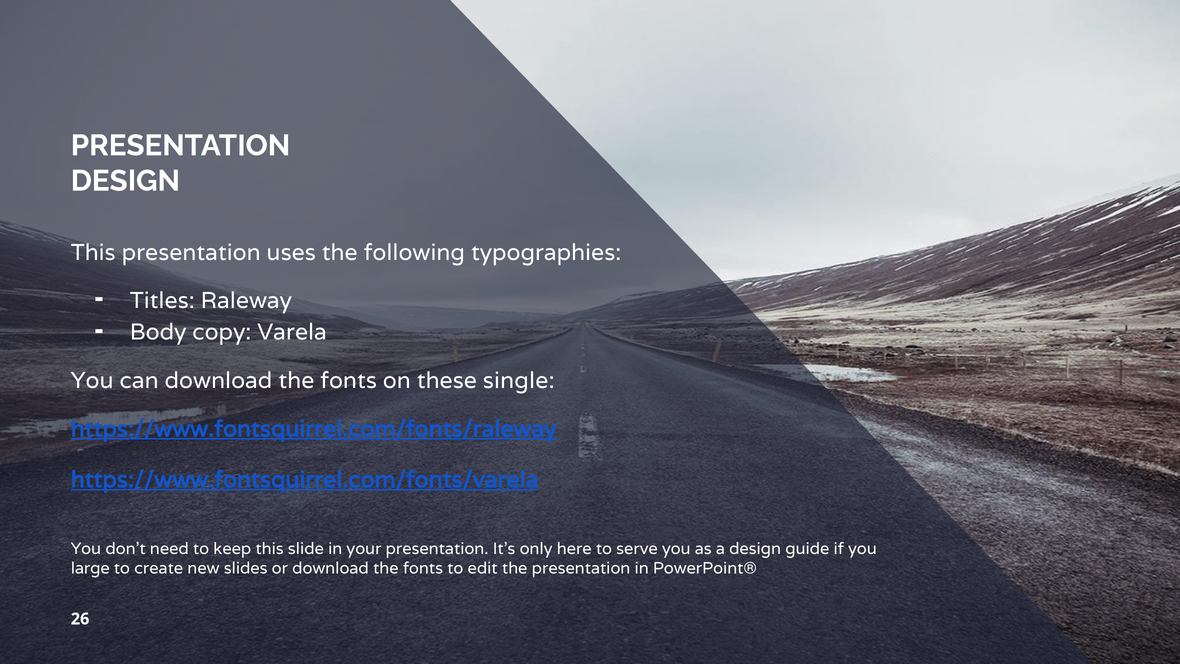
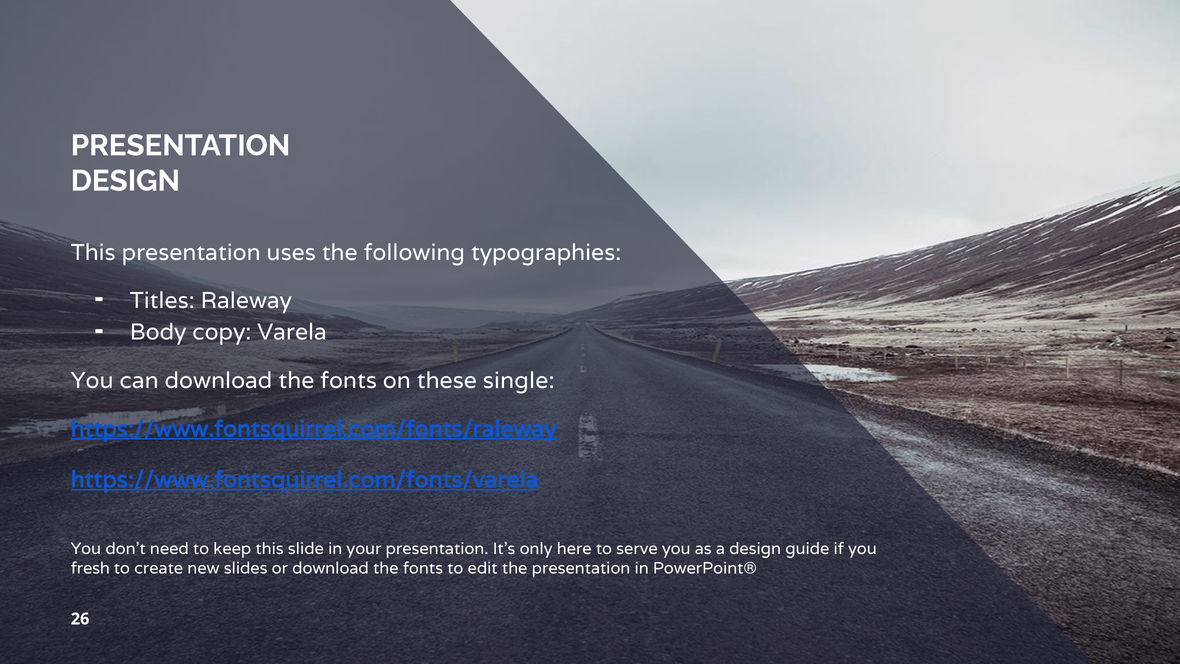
large: large -> fresh (90, 568)
